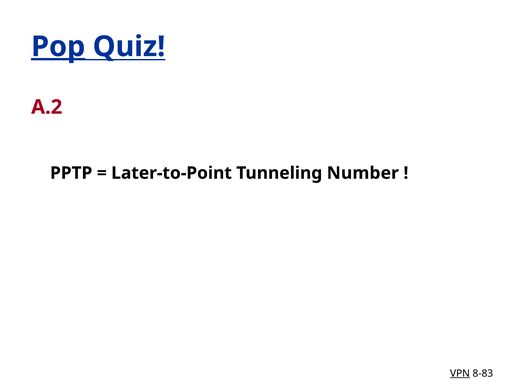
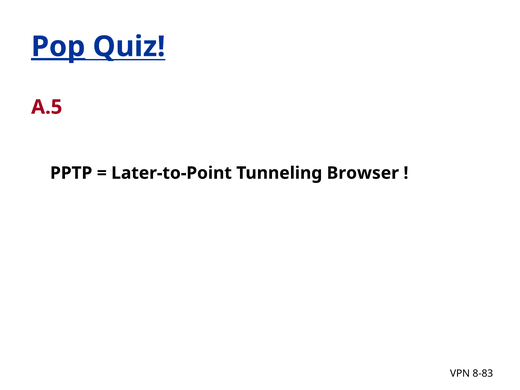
A.2: A.2 -> A.5 (47, 107)
Number: Number -> Browser (363, 173)
VPN underline: present -> none (460, 373)
